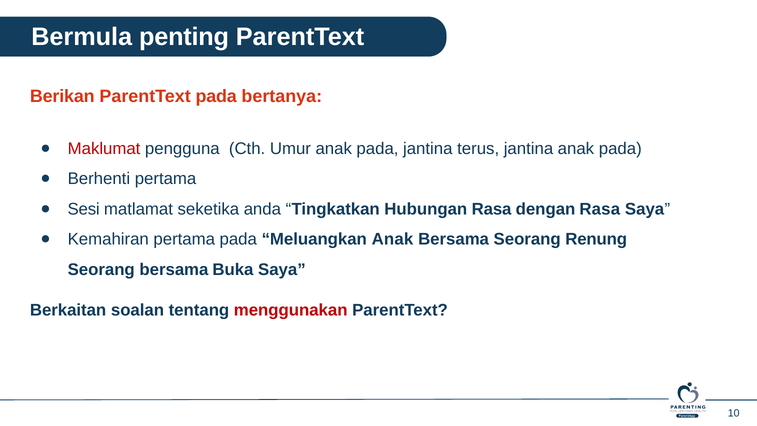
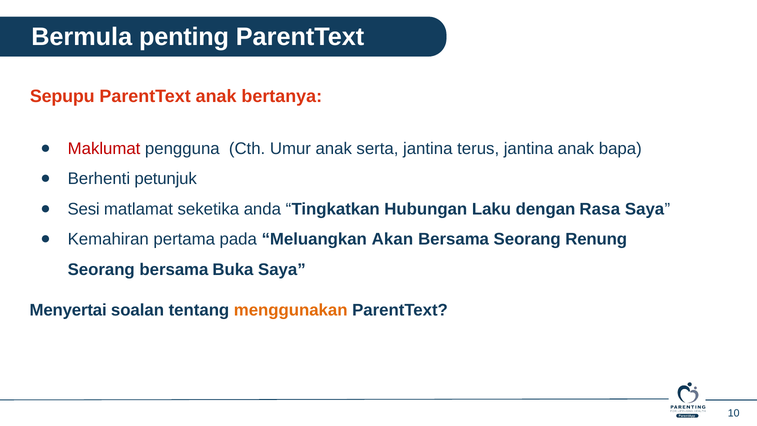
Berikan: Berikan -> Sepupu (62, 96)
ParentText pada: pada -> anak (216, 96)
Umur anak pada: pada -> serta (377, 149)
jantina anak pada: pada -> bapa (620, 149)
Berhenti pertama: pertama -> petunjuk (166, 179)
Hubungan Rasa: Rasa -> Laku (491, 209)
Meluangkan Anak: Anak -> Akan (392, 239)
Berkaitan: Berkaitan -> Menyertai (68, 310)
menggunakan colour: red -> orange (291, 310)
